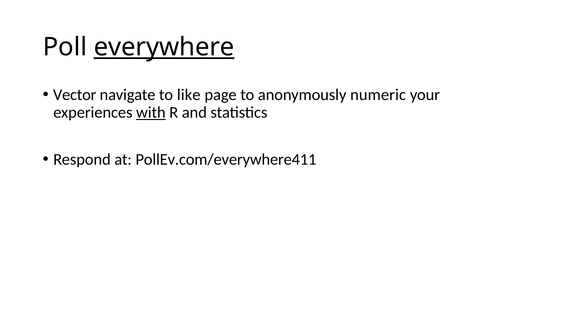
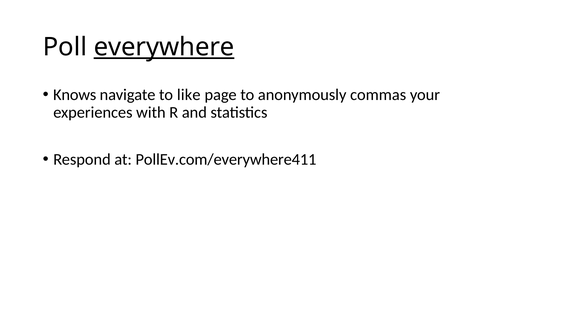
Vector: Vector -> Knows (75, 95)
numeric: numeric -> commas (378, 95)
with underline: present -> none (151, 113)
